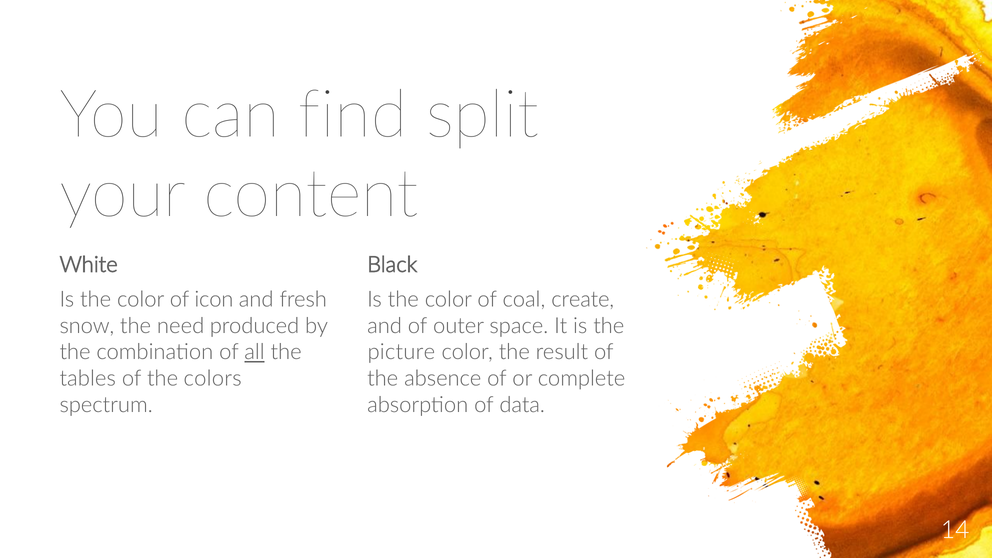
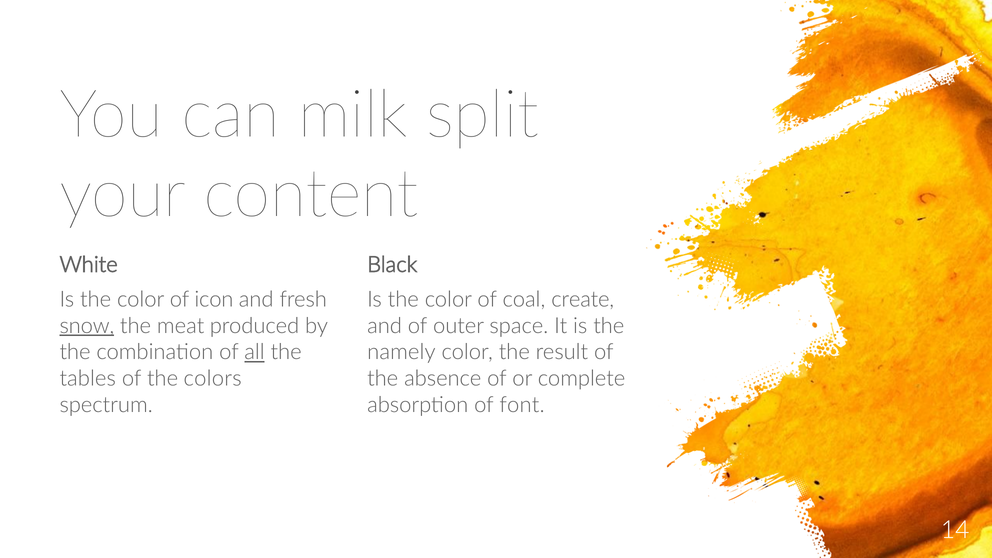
find: find -> milk (353, 115)
snow underline: none -> present (87, 326)
need: need -> meat (181, 326)
picture: picture -> namely (401, 352)
data: data -> font (522, 405)
